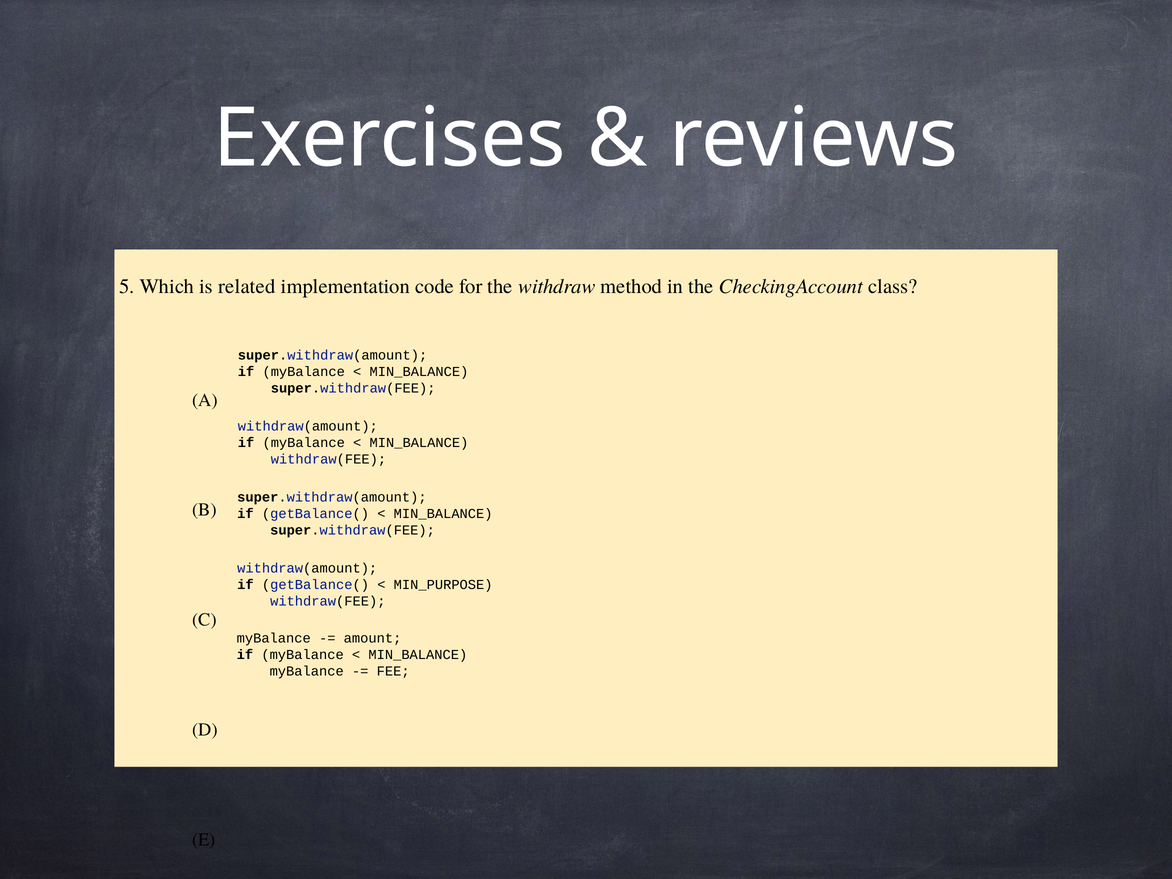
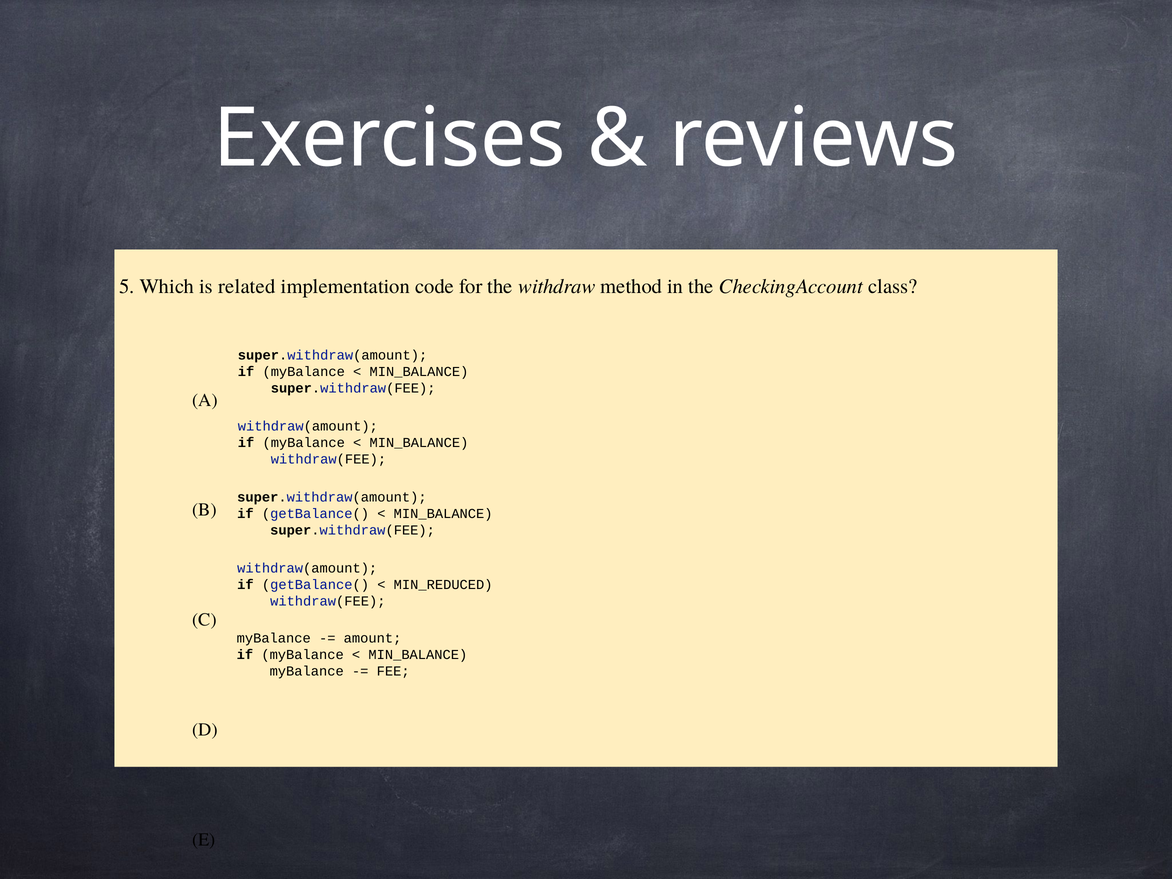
MIN_PURPOSE: MIN_PURPOSE -> MIN_REDUCED (443, 585)
